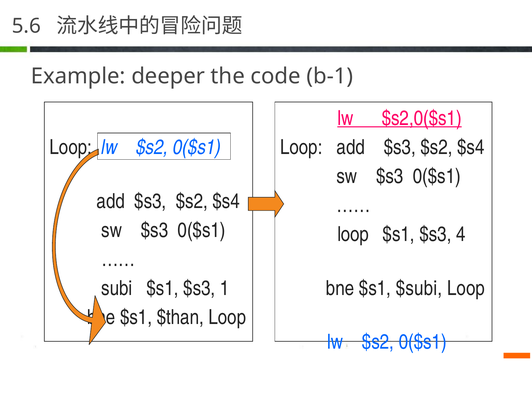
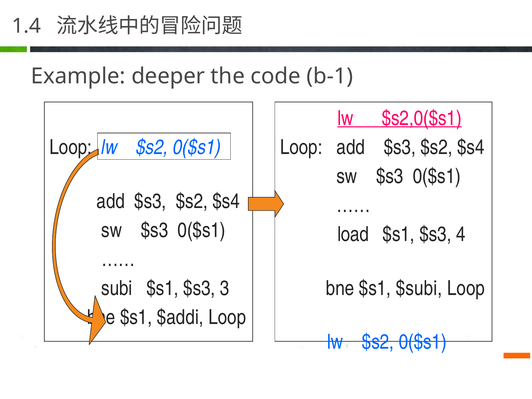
5.6: 5.6 -> 1.4 (26, 26)
loop: loop -> load (353, 234)
1: 1 -> 3 (225, 288)
$than: $than -> $addi (180, 317)
